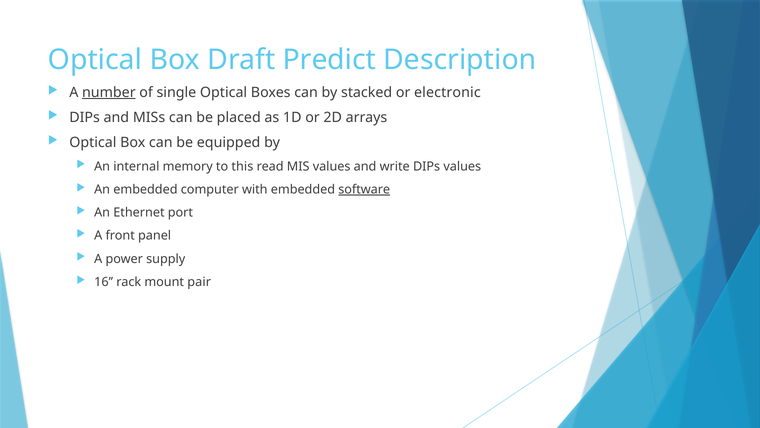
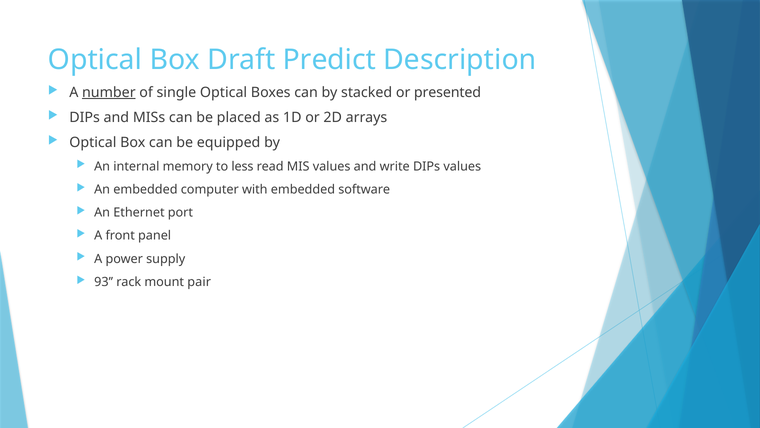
electronic: electronic -> presented (448, 92)
this: this -> less (242, 166)
software underline: present -> none (364, 189)
16: 16 -> 93 (104, 282)
